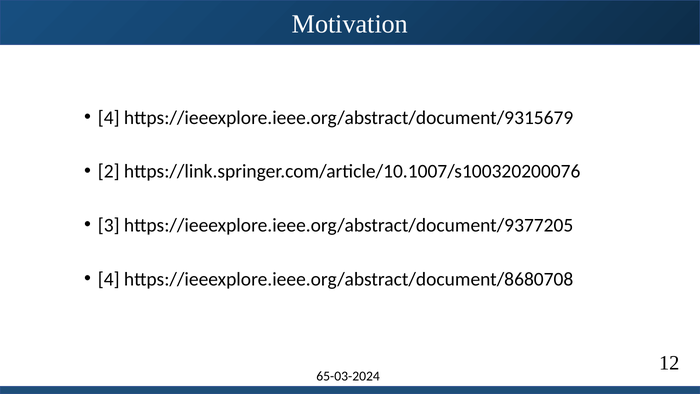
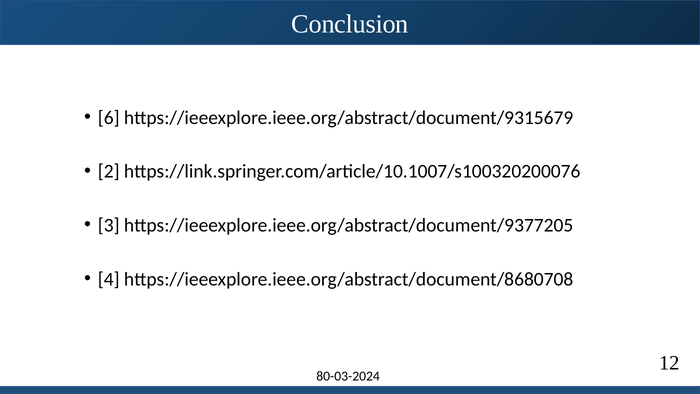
Motivation: Motivation -> Conclusion (350, 24)
4: 4 -> 6 (109, 118)
65-03-2024: 65-03-2024 -> 80-03-2024 (348, 376)
